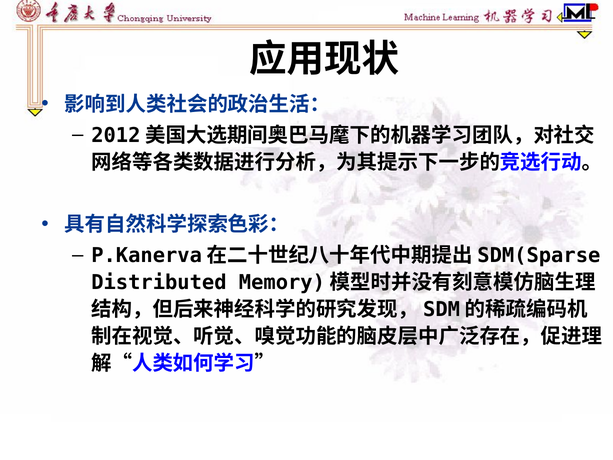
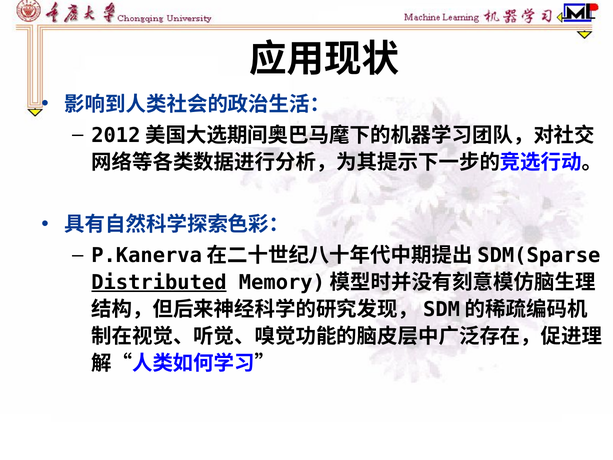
Distributed underline: none -> present (159, 282)
